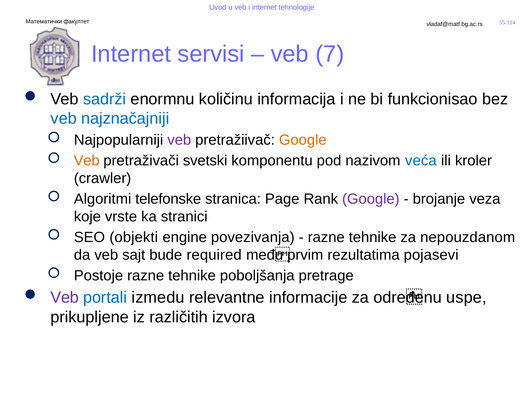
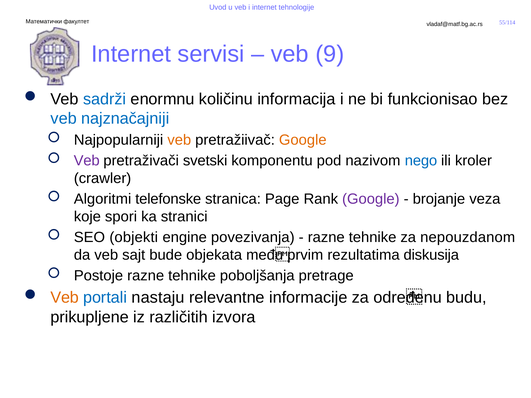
7: 7 -> 9 (330, 54)
veb colour: purple -> orange (179, 140)
Veb colour: orange -> purple (87, 161)
veća: veća -> nego (421, 161)
vrste: vrste -> spori (121, 217)
required: required -> objekata (214, 255)
pojasevi: pojasevi -> diskusija (431, 255)
Veb colour: purple -> orange (65, 298)
izmedu: izmedu -> nastaju (158, 298)
uspe: uspe -> budu (467, 298)
